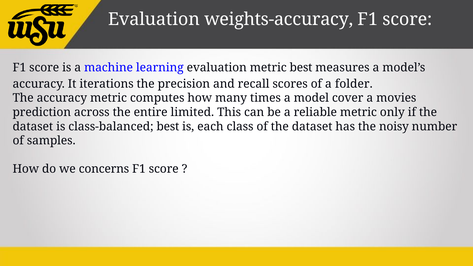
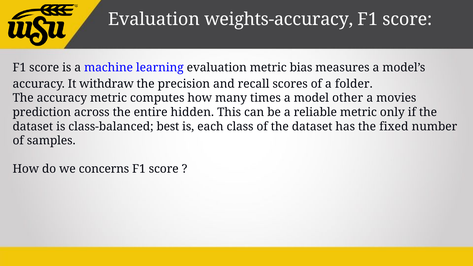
metric best: best -> bias (301, 68)
iterations: iterations -> withdraw (107, 84)
cover: cover -> other (348, 98)
limited: limited -> hidden (192, 112)
noisy: noisy -> fixed (394, 126)
